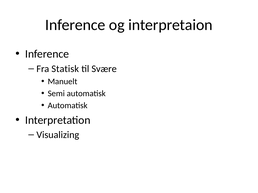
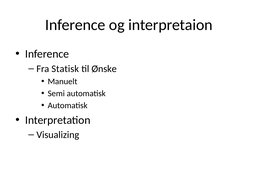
Svære: Svære -> Ønske (104, 69)
